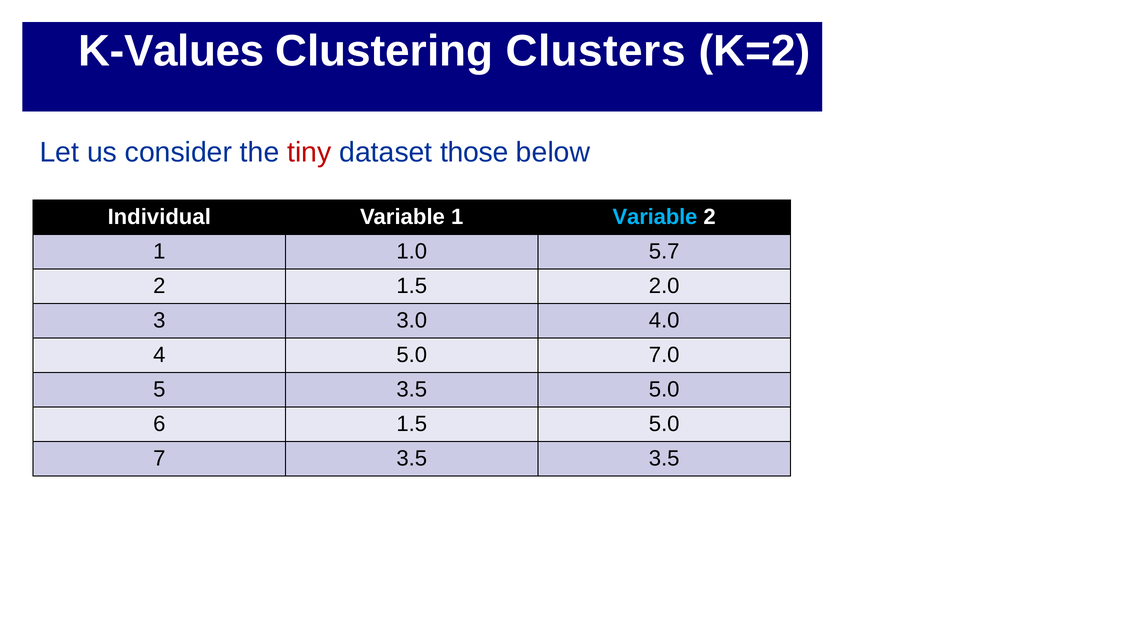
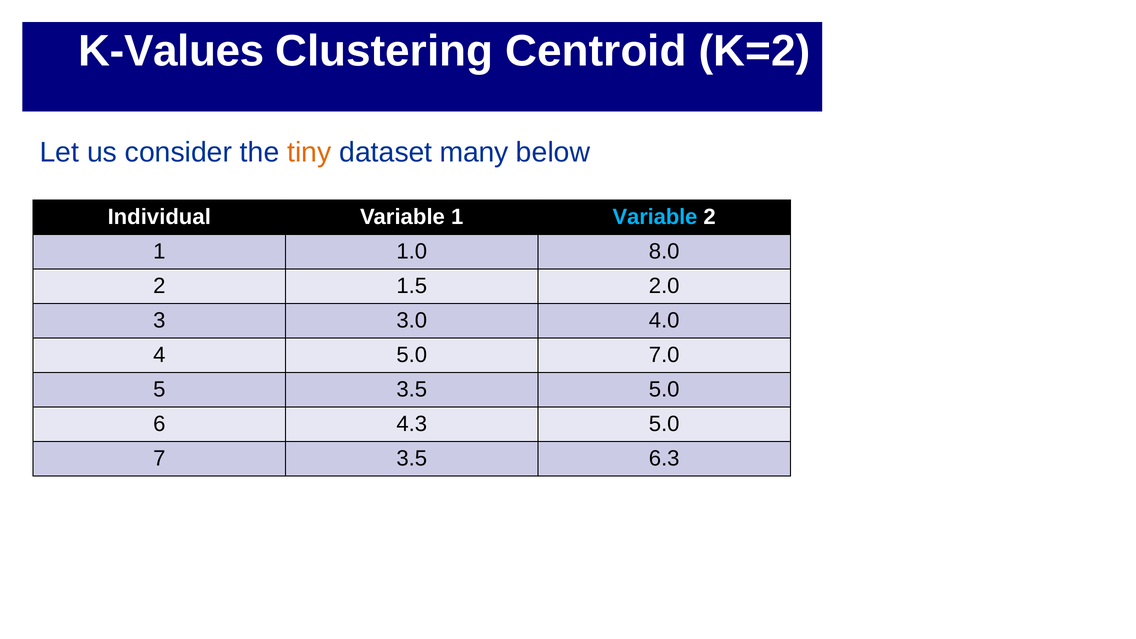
Clusters: Clusters -> Centroid (596, 51)
tiny colour: red -> orange (309, 152)
those: those -> many (474, 152)
5.7: 5.7 -> 8.0 (664, 251)
6 1.5: 1.5 -> 4.3 (412, 424)
3.5 3.5: 3.5 -> 6.3 (664, 459)
